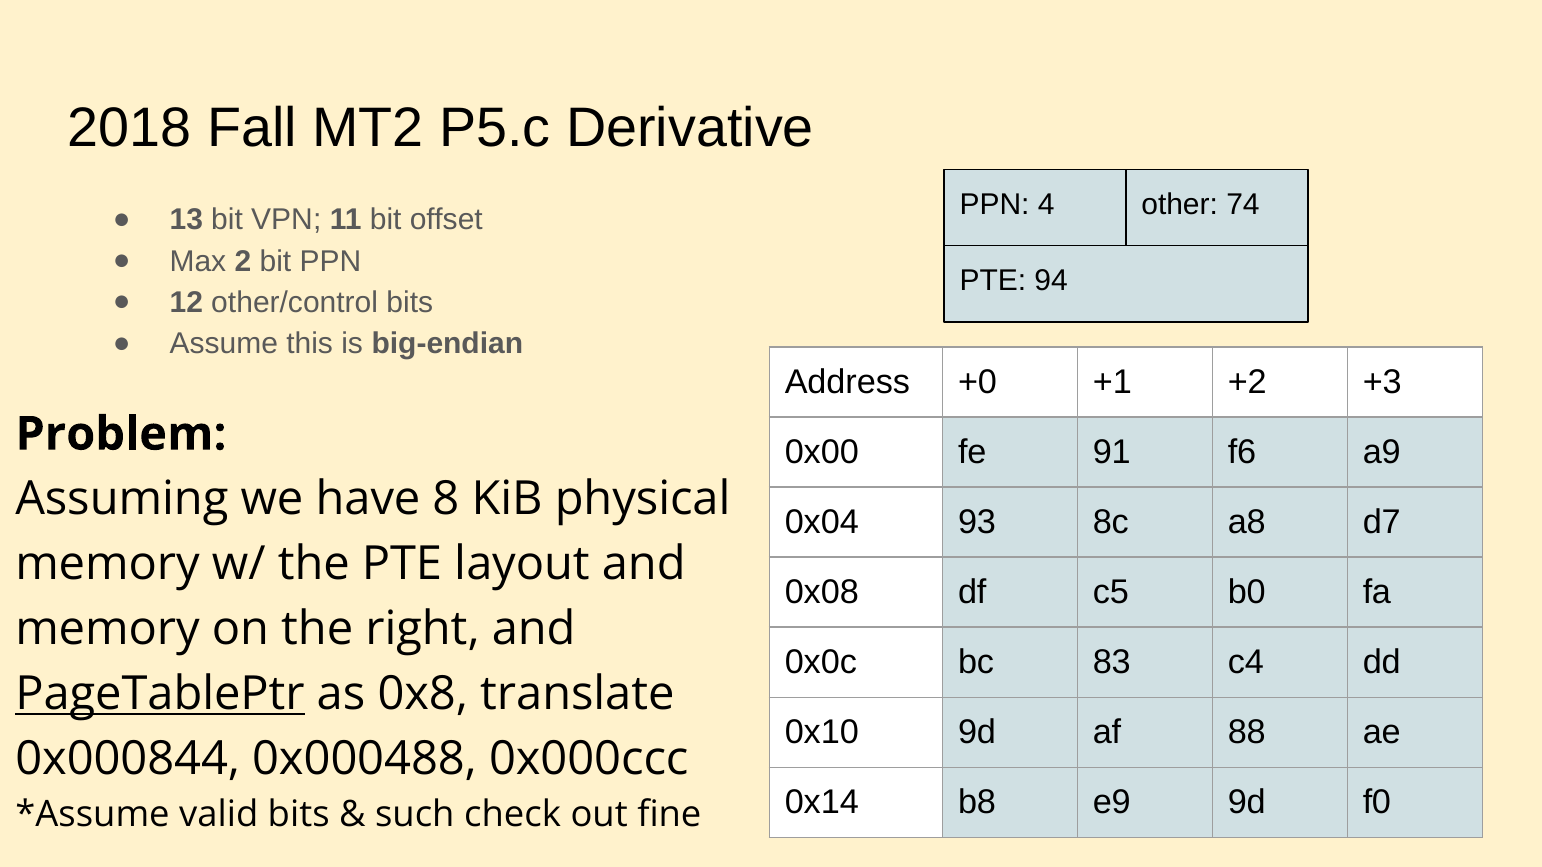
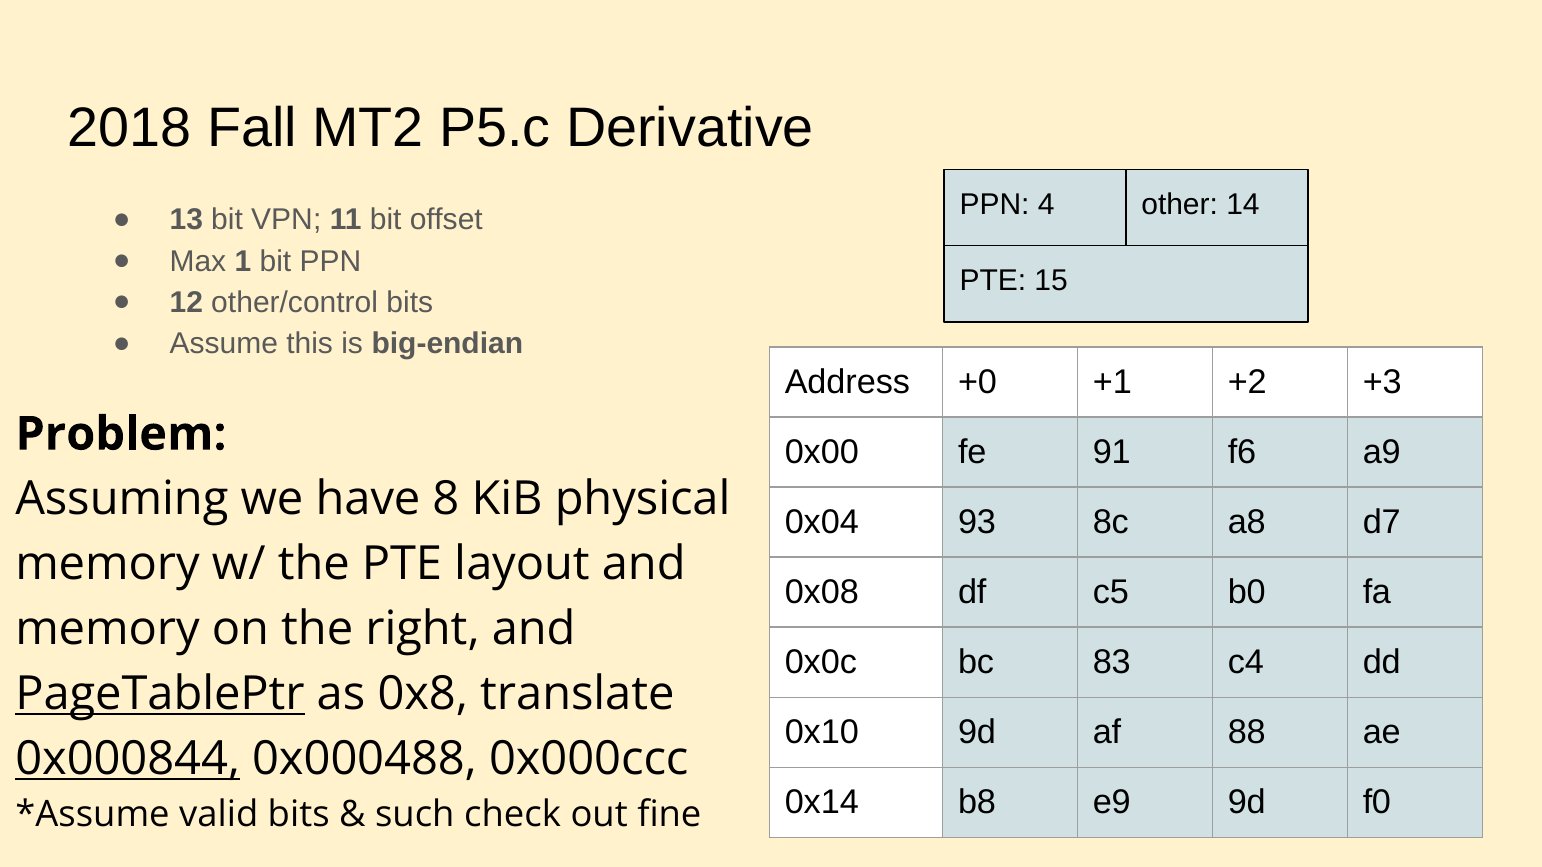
74: 74 -> 14 (1243, 205)
2: 2 -> 1 (243, 262)
94: 94 -> 15 (1051, 281)
0x000844 underline: none -> present (128, 759)
